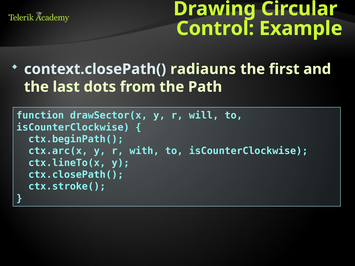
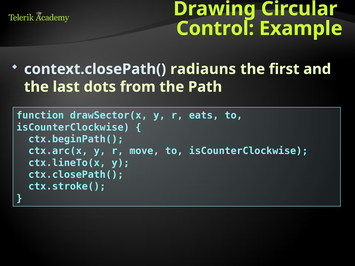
will: will -> eats (204, 116)
with: with -> move (144, 151)
